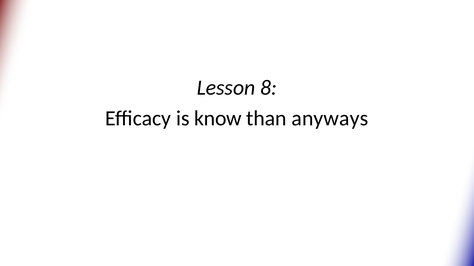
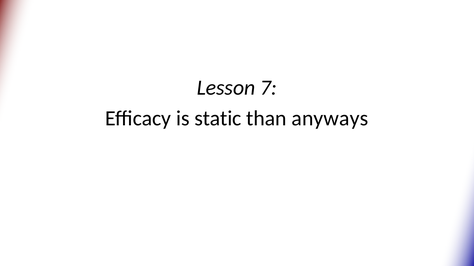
8: 8 -> 7 (269, 88)
know: know -> static (218, 119)
